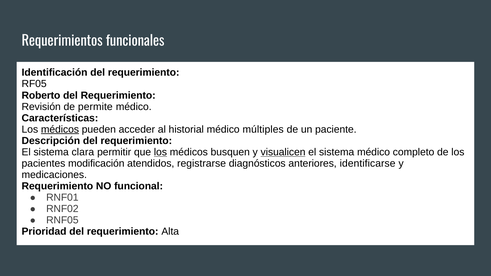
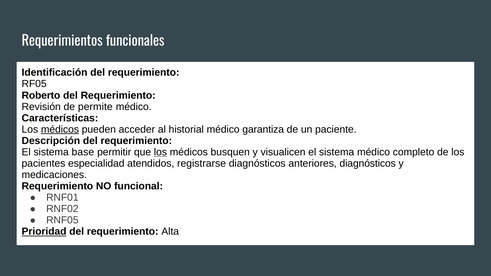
múltiples: múltiples -> garantiza (263, 129)
clara: clara -> base (83, 152)
visualicen underline: present -> none (283, 152)
modificación: modificación -> especialidad (96, 164)
anteriores identificarse: identificarse -> diagnósticos (368, 164)
Prioridad underline: none -> present (44, 232)
